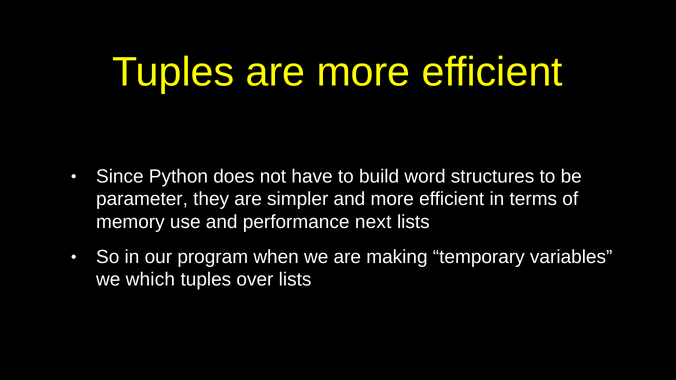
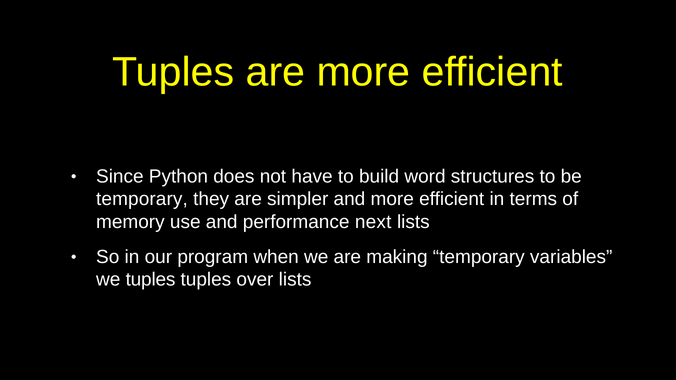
parameter: parameter -> temporary (142, 199)
we which: which -> tuples (151, 280)
